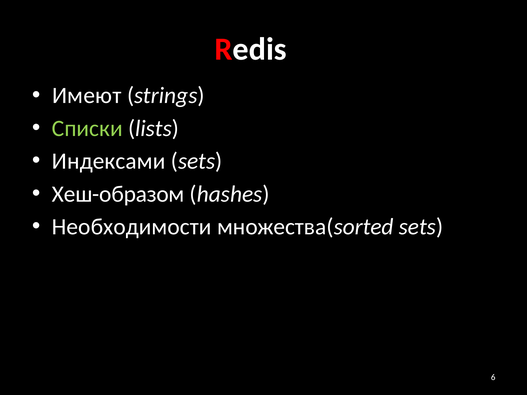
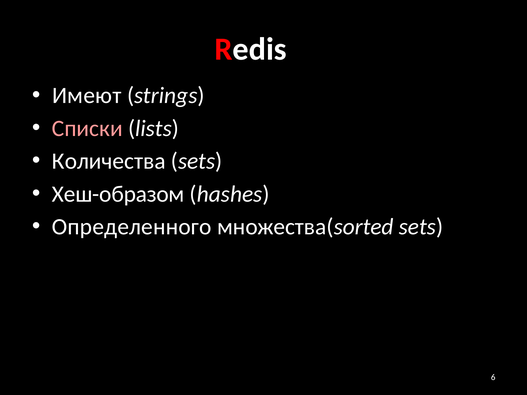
Списки colour: light green -> pink (87, 128)
Индексами: Индексами -> Количества (109, 161)
Необходимости: Необходимости -> Определенного (132, 227)
